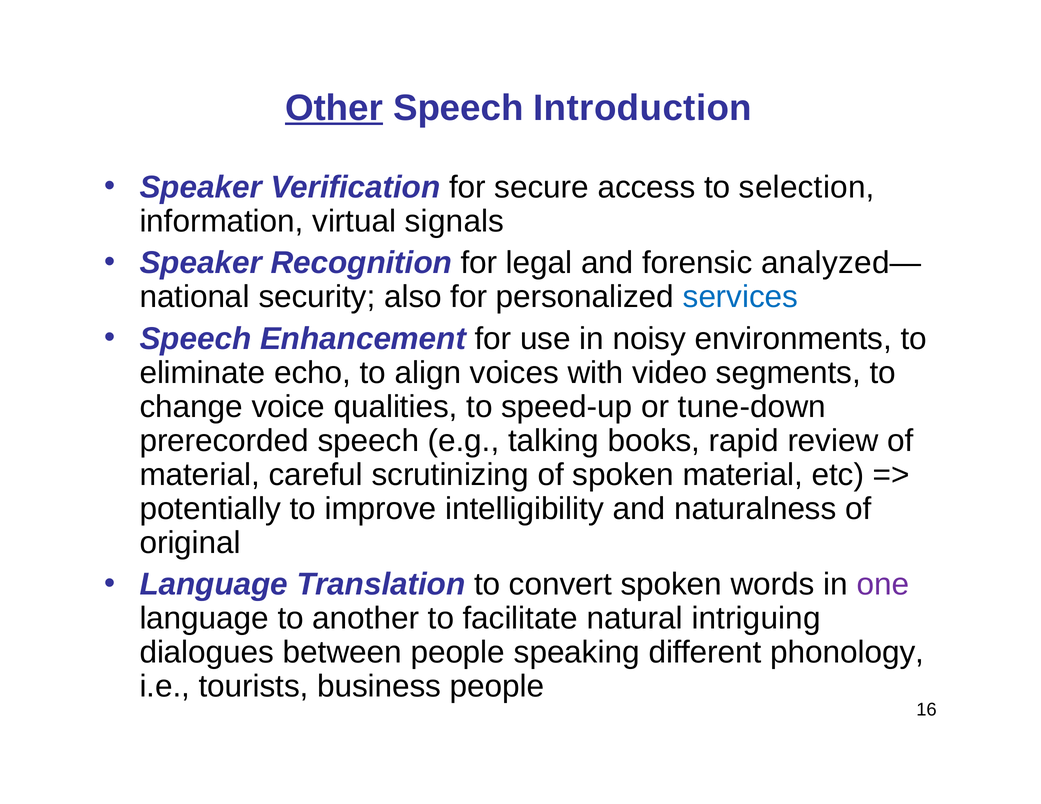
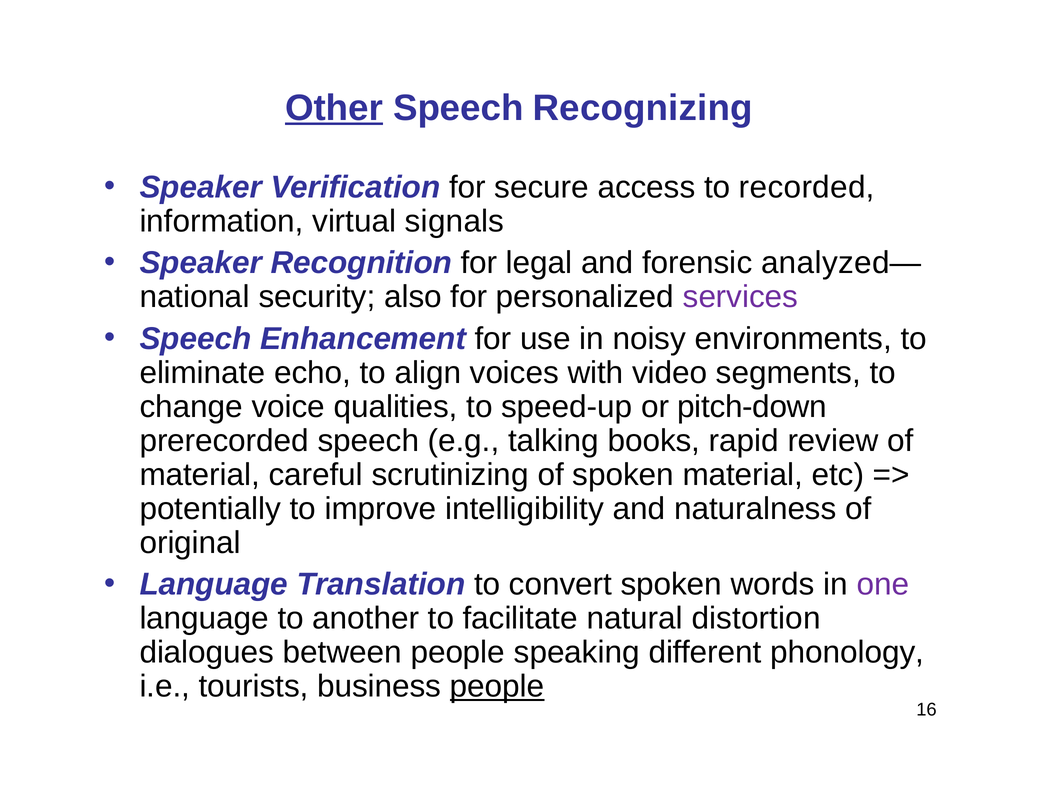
Introduction: Introduction -> Recognizing (643, 108)
selection: selection -> recorded (807, 187)
services colour: blue -> purple (740, 297)
tune-down: tune-down -> pitch-down (752, 407)
intriguing: intriguing -> distortion (756, 619)
people underline: none -> present (497, 687)
